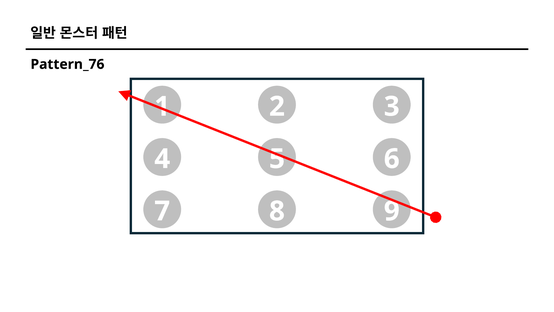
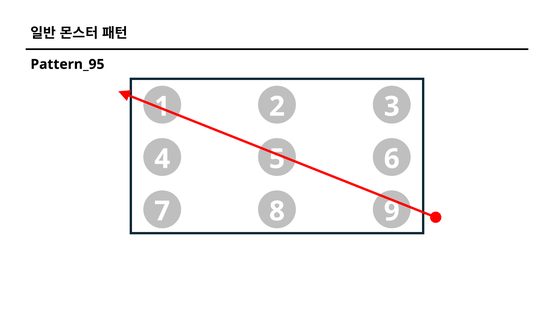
Pattern_76: Pattern_76 -> Pattern_95 (67, 64)
